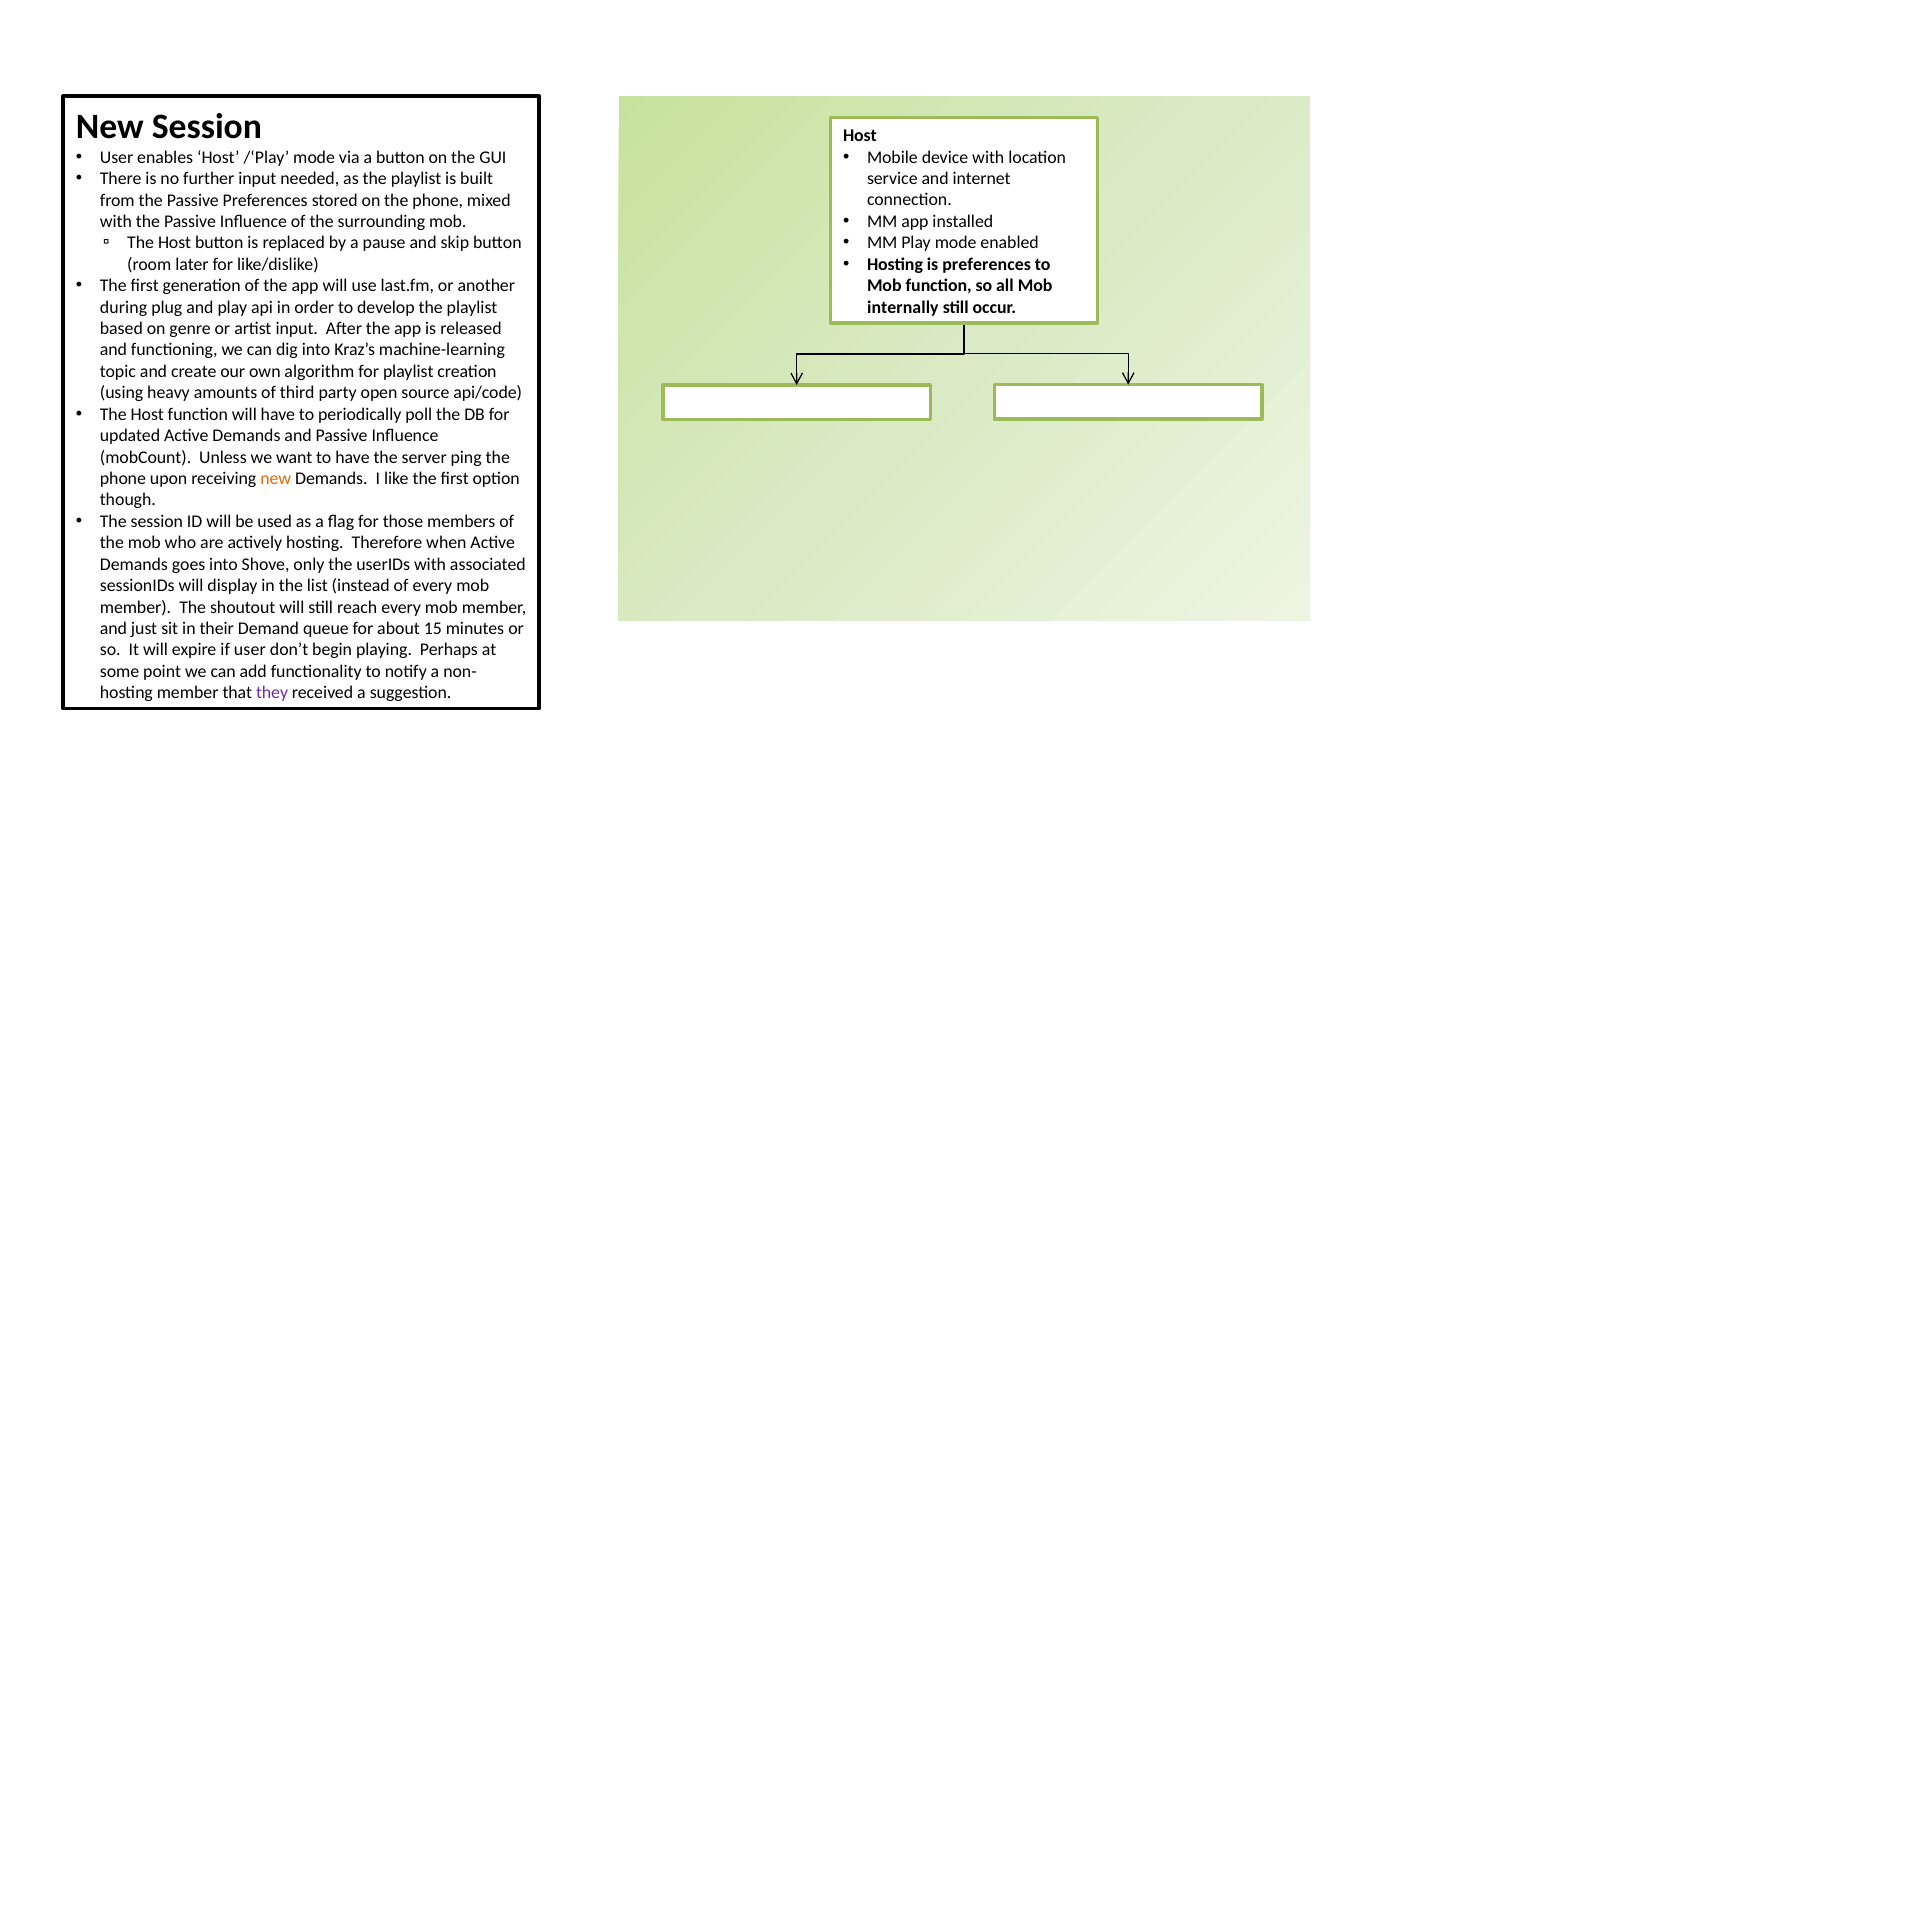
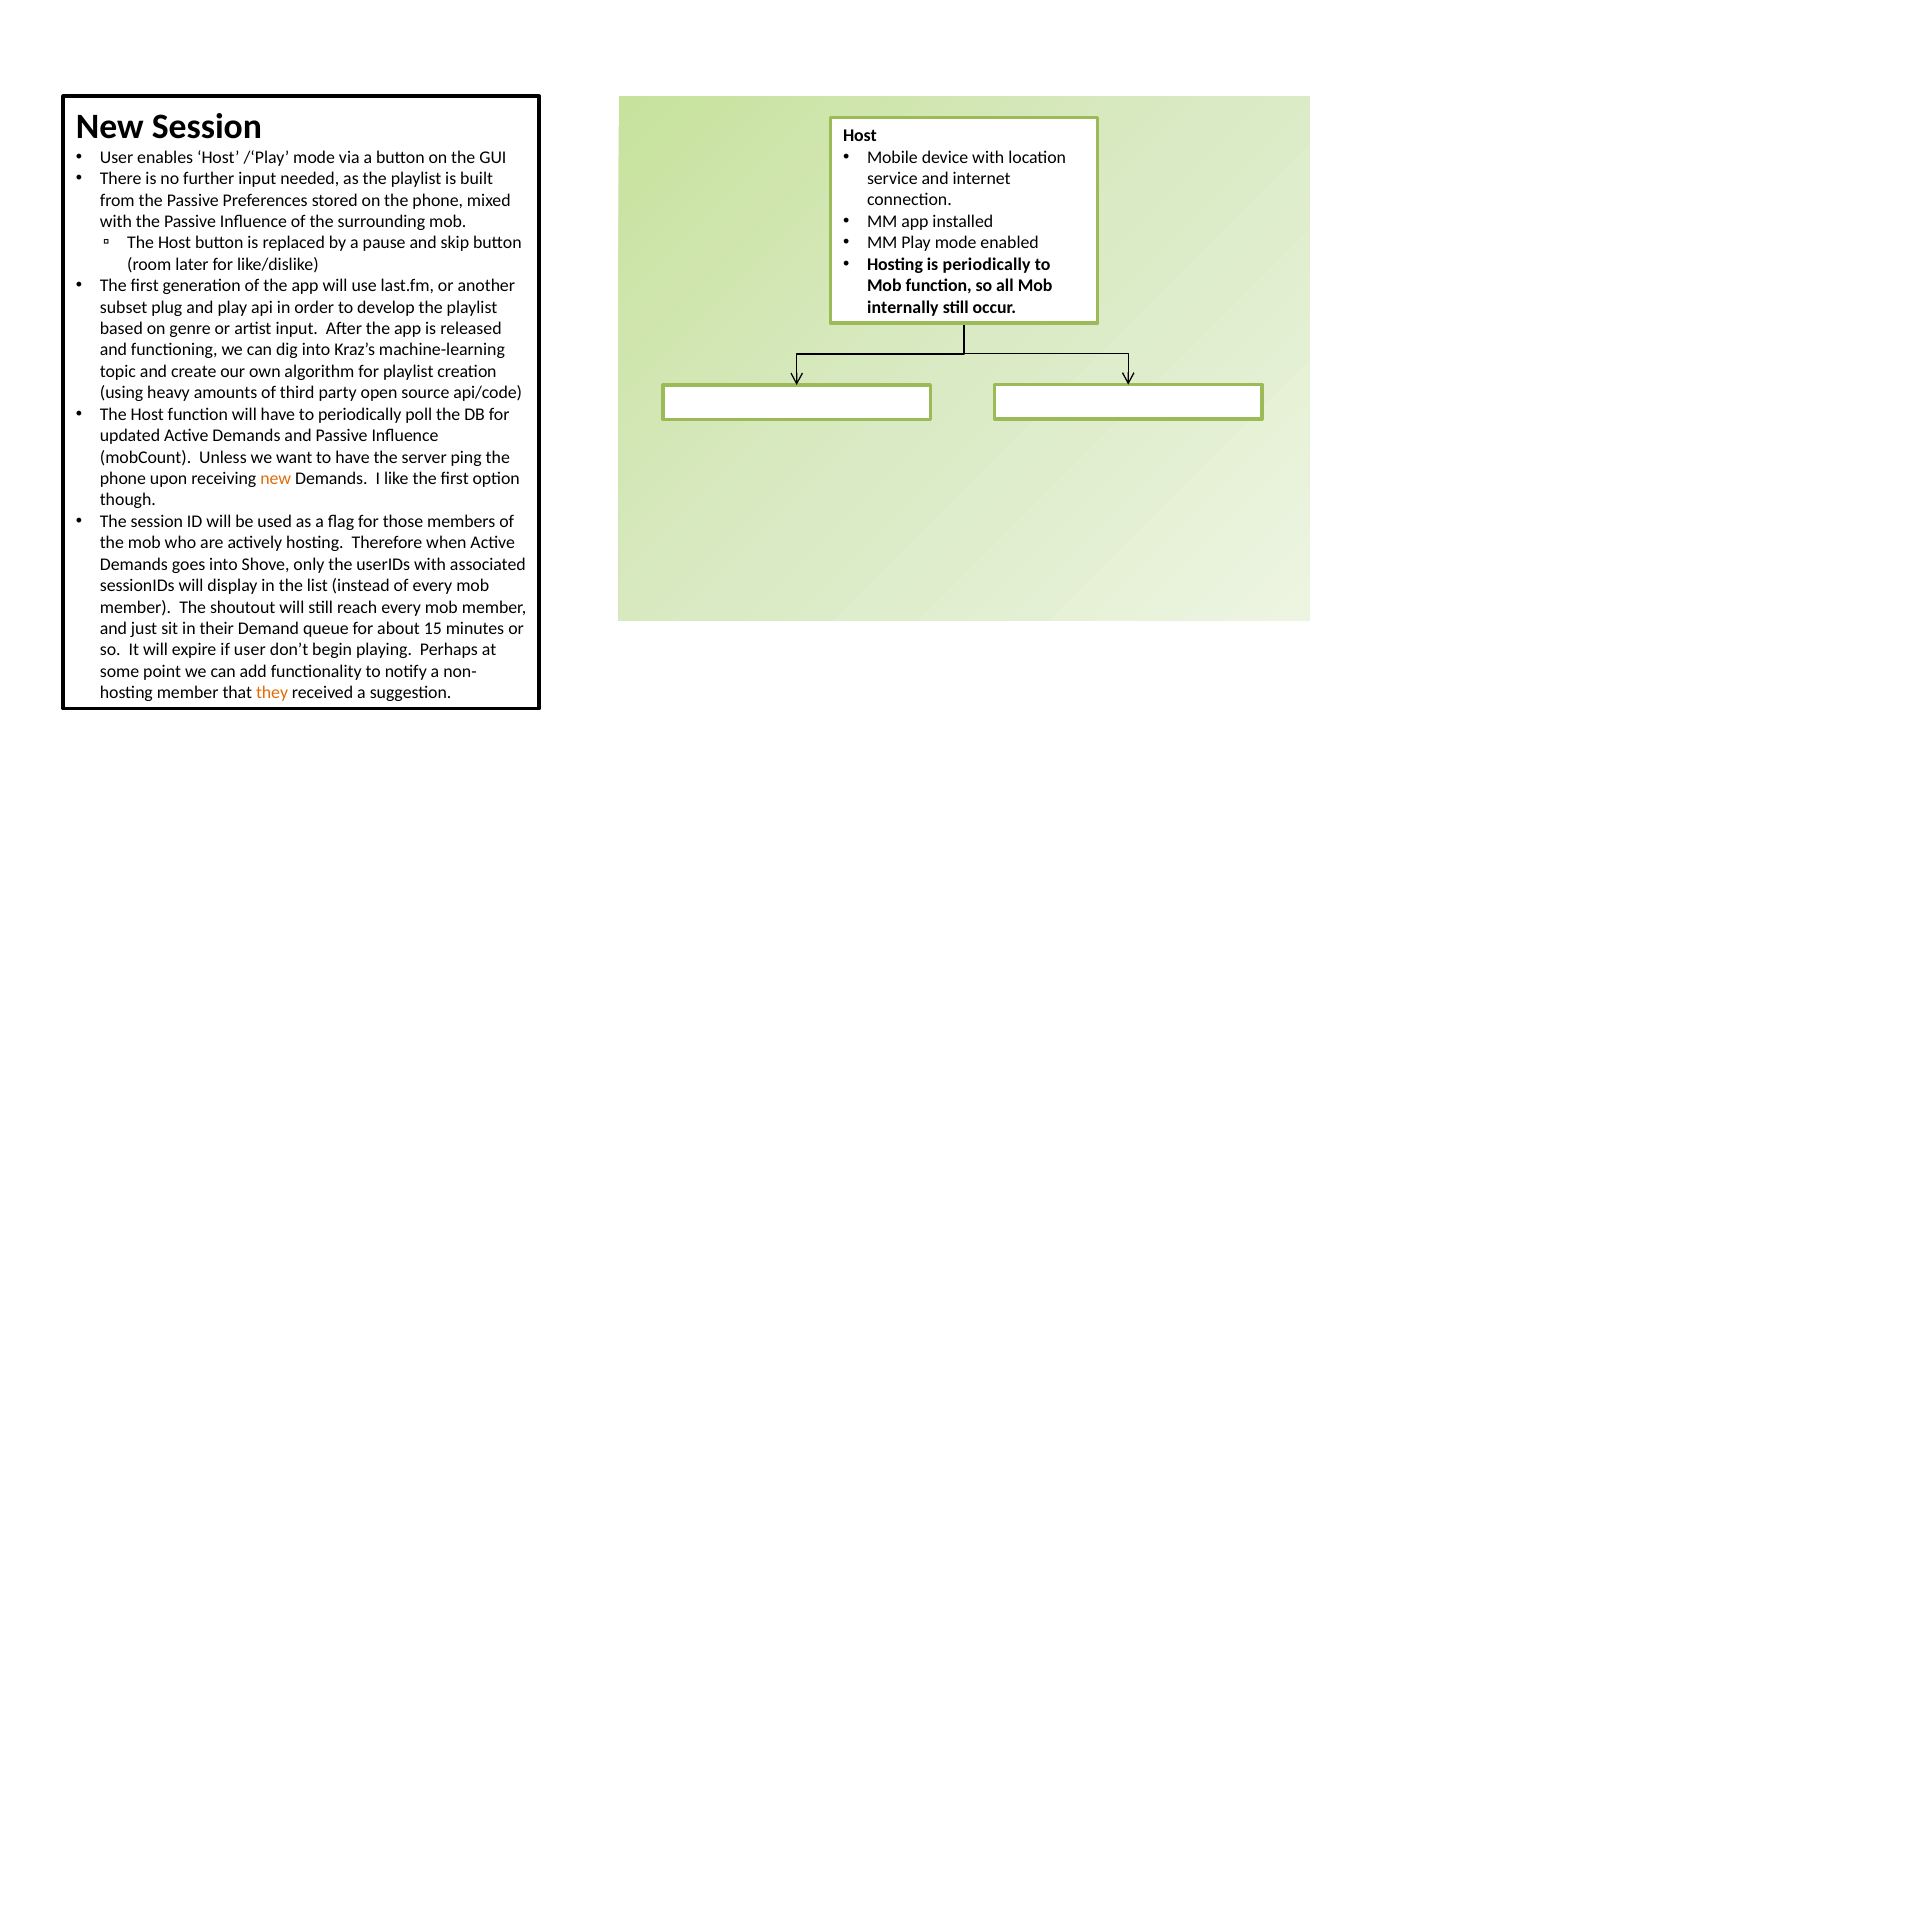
is preferences: preferences -> periodically (987, 264)
during: during -> subset (124, 307)
they colour: purple -> orange (272, 693)
